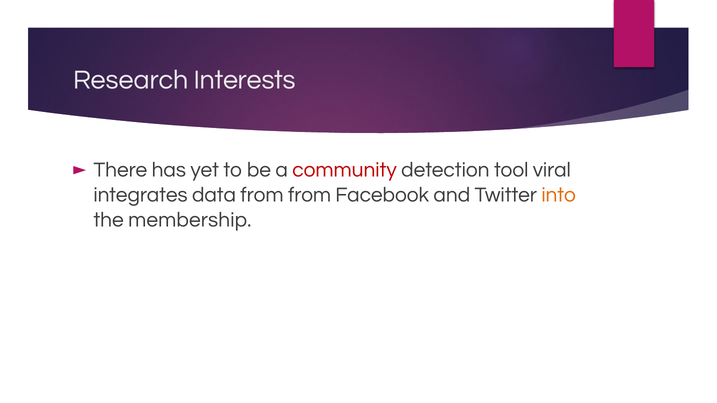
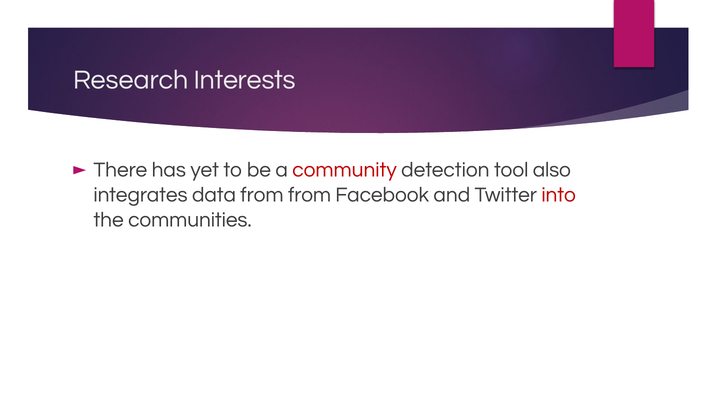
viral: viral -> also (552, 170)
into colour: orange -> red (559, 195)
membership: membership -> communities (190, 220)
